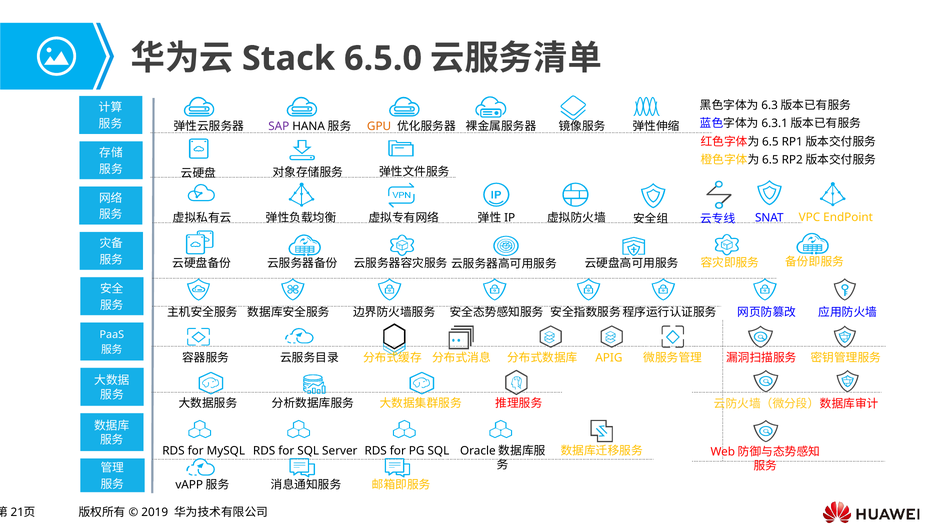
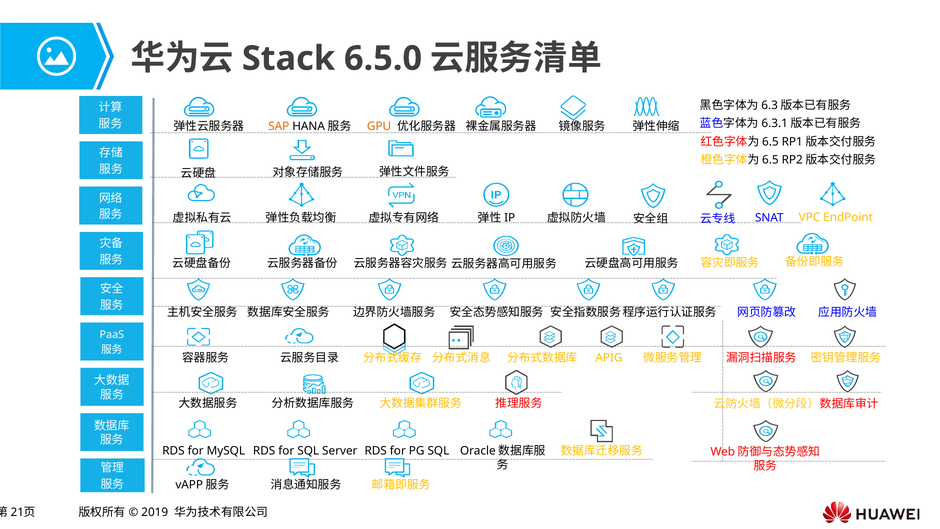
SAP colour: purple -> orange (279, 126)
